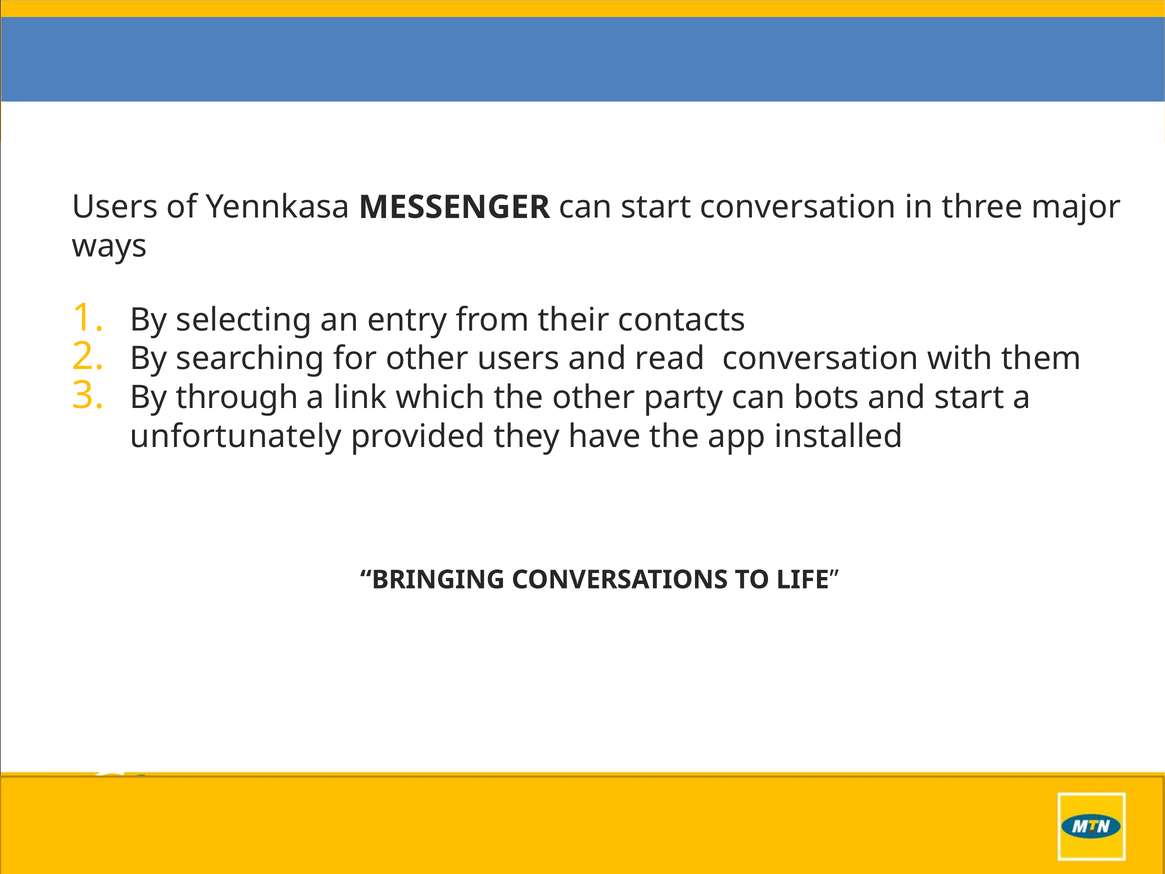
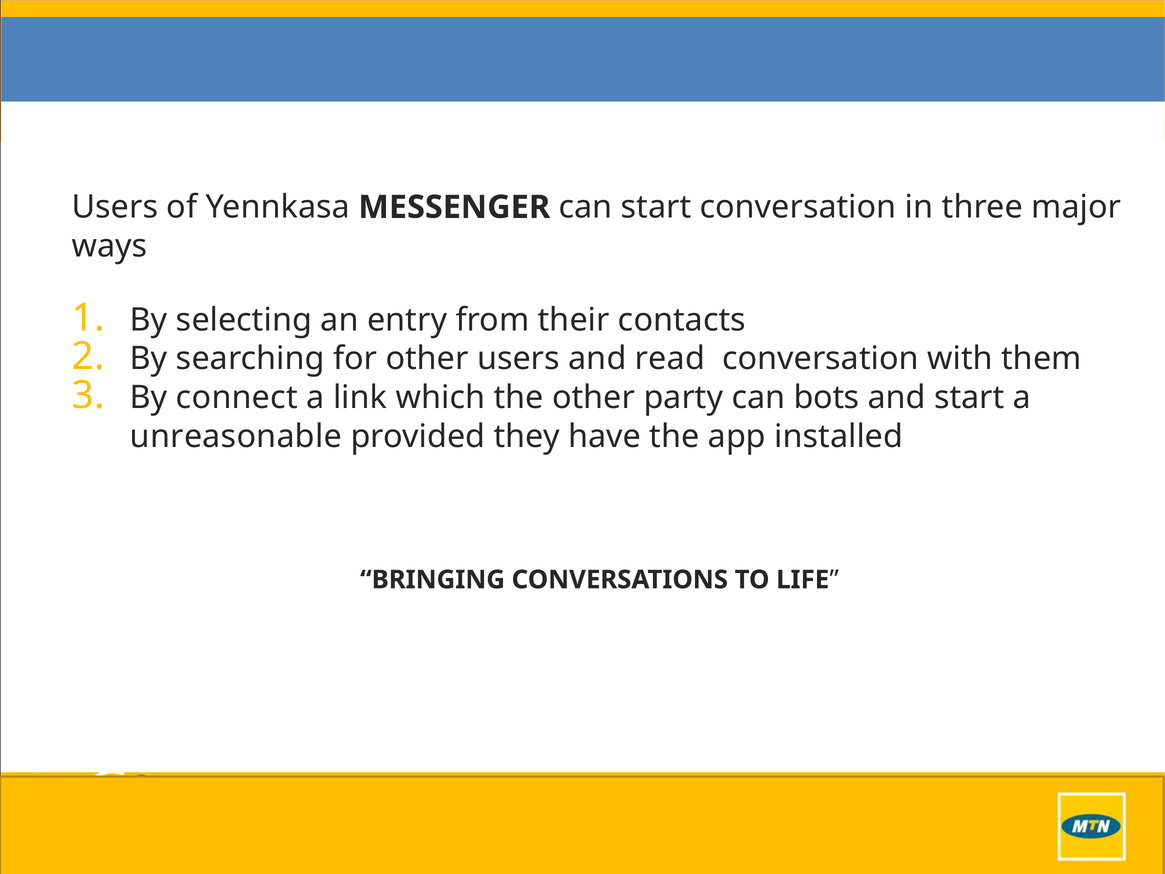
through: through -> connect (237, 397)
unfortunately: unfortunately -> unreasonable (236, 436)
